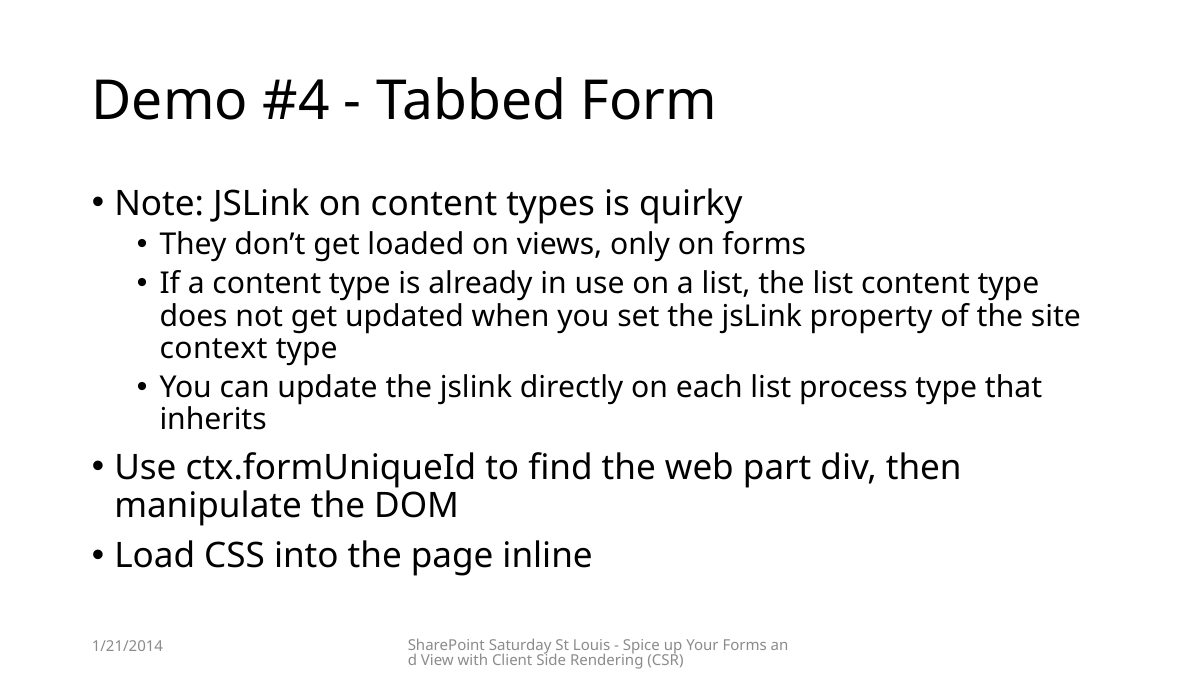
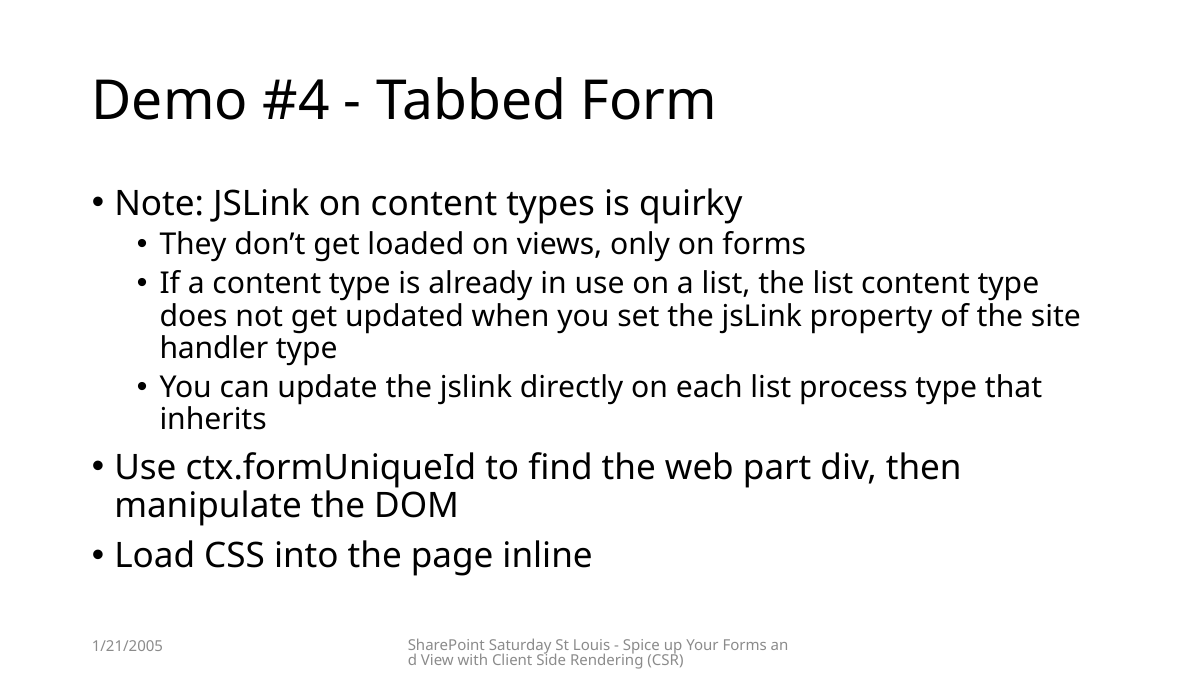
context: context -> handler (214, 349)
1/21/2014: 1/21/2014 -> 1/21/2005 (127, 647)
